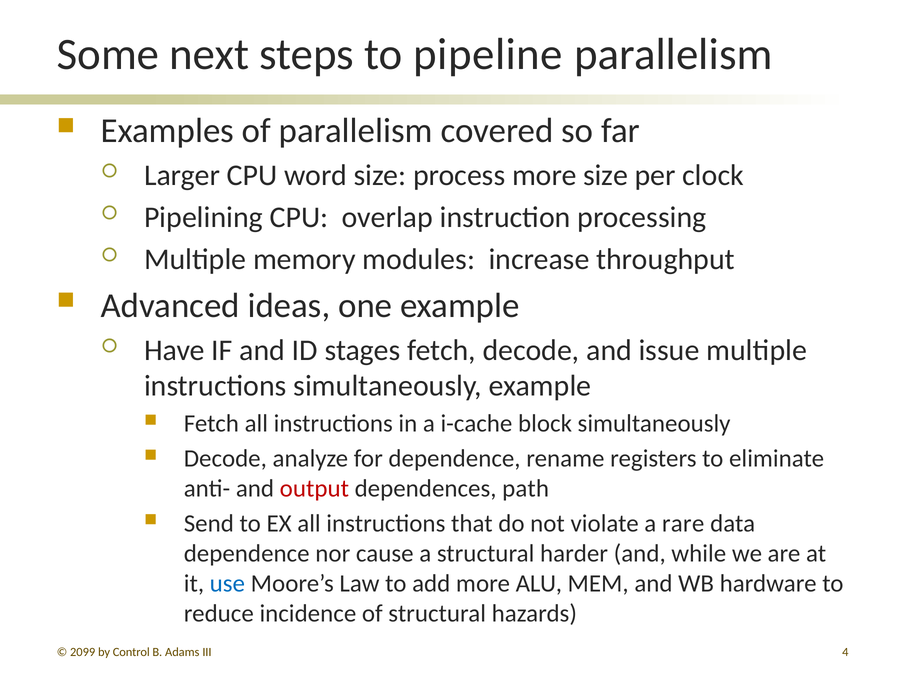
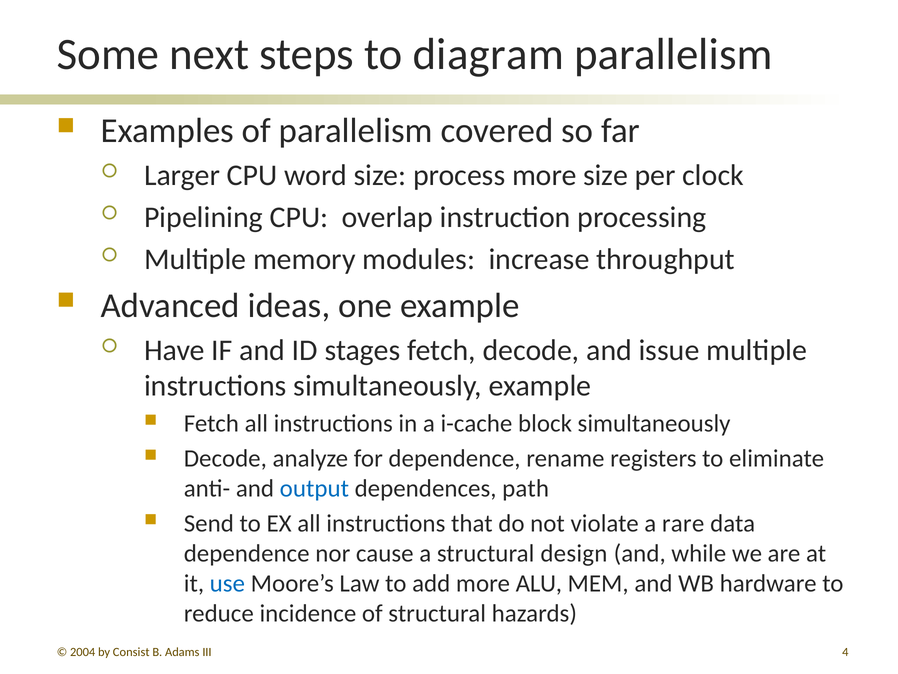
pipeline: pipeline -> diagram (488, 54)
output colour: red -> blue (314, 488)
harder: harder -> design (574, 553)
2099: 2099 -> 2004 (83, 652)
Control: Control -> Consist (131, 652)
